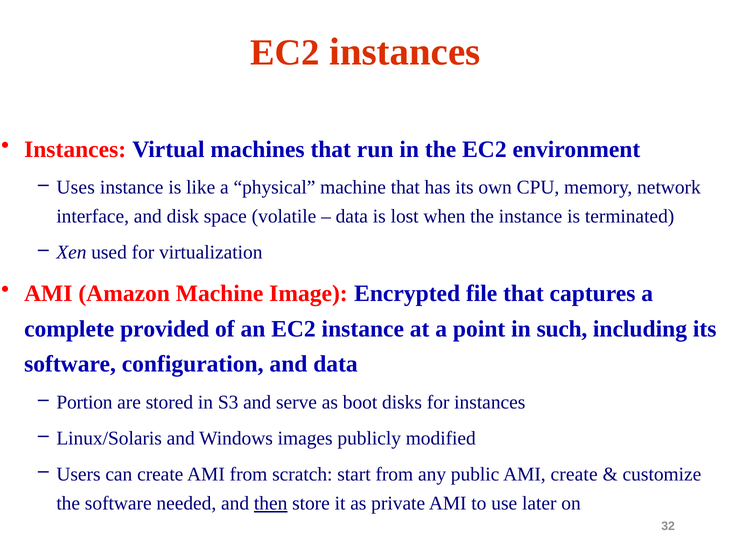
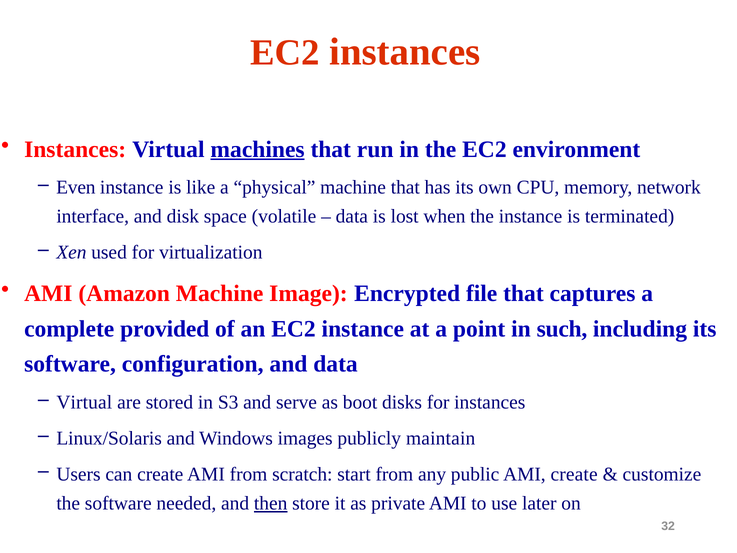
machines underline: none -> present (258, 149)
Uses: Uses -> Even (76, 187)
Portion: Portion -> Virtual (84, 402)
modified: modified -> maintain (441, 438)
